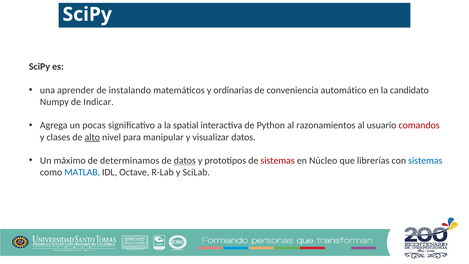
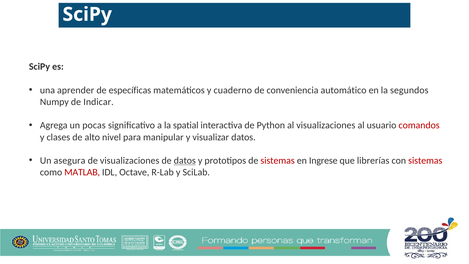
instalando: instalando -> específicas (130, 90)
ordinarias: ordinarias -> cuaderno (233, 90)
candidato: candidato -> segundos (409, 90)
al razonamientos: razonamientos -> visualizaciones (326, 125)
alto underline: present -> none (92, 137)
máximo: máximo -> asegura (70, 160)
de determinamos: determinamos -> visualizaciones (130, 160)
Núcleo: Núcleo -> Ingrese (323, 160)
sistemas colour: blue -> red (425, 160)
MATLAB colour: blue -> red (82, 172)
